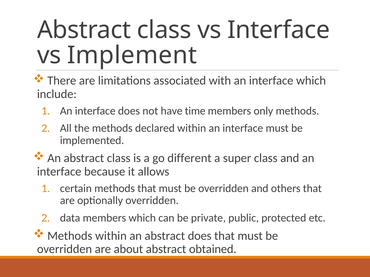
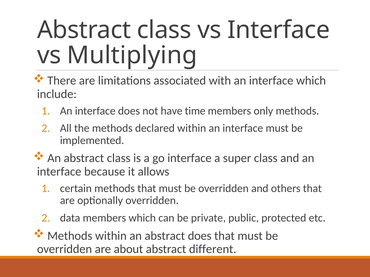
Implement: Implement -> Multiplying (132, 55)
go different: different -> interface (189, 158)
obtained: obtained -> different (213, 249)
